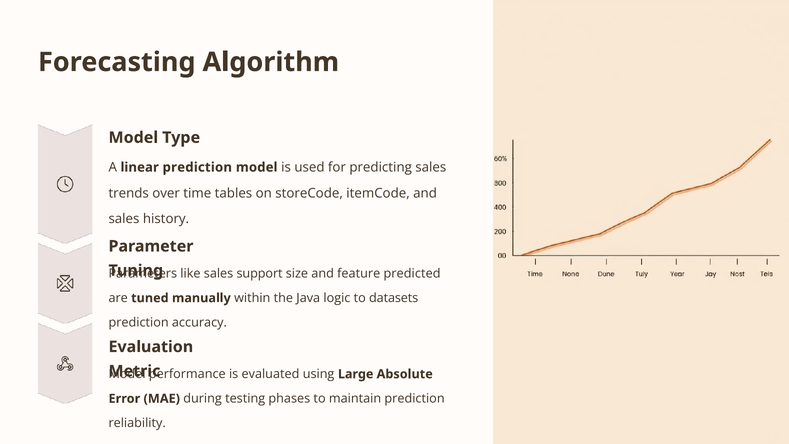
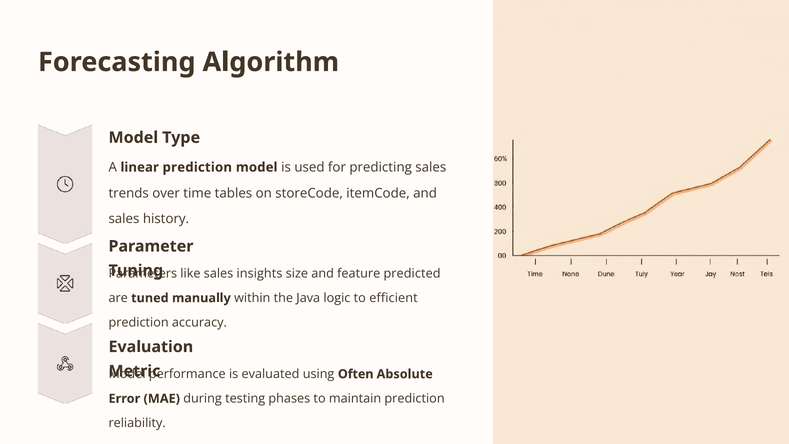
support: support -> insights (259, 273)
datasets: datasets -> efficient (394, 298)
Large: Large -> Often (356, 374)
